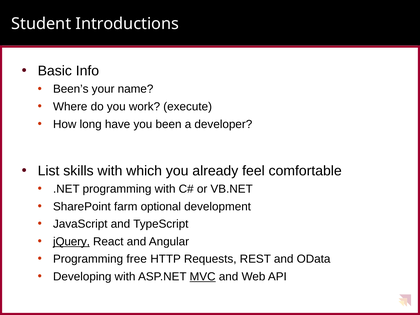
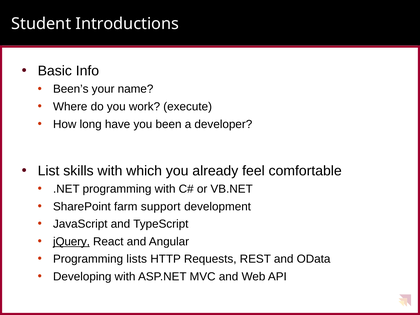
optional: optional -> support (161, 207)
free: free -> lists (137, 259)
MVC underline: present -> none (203, 277)
